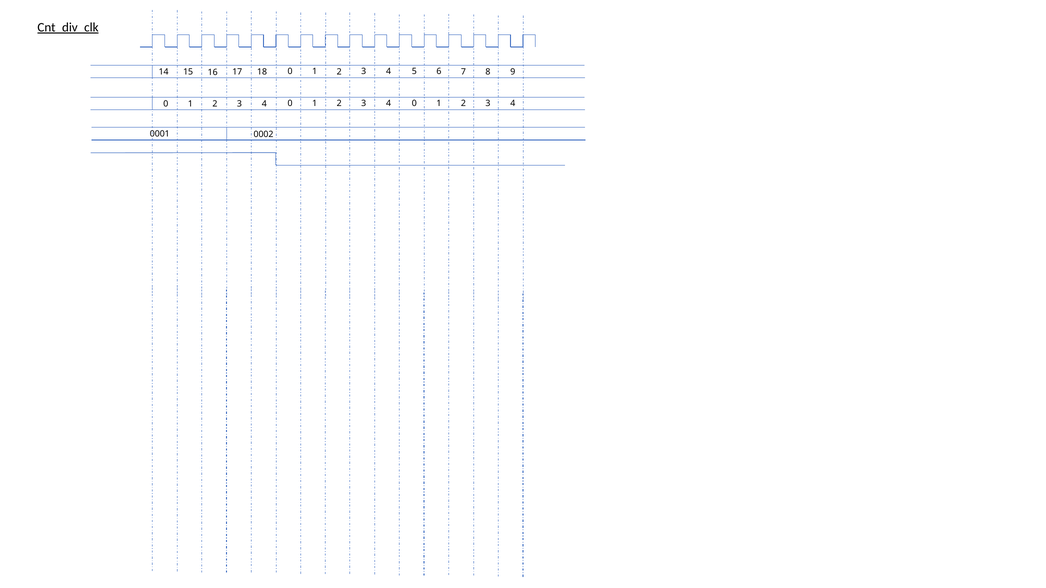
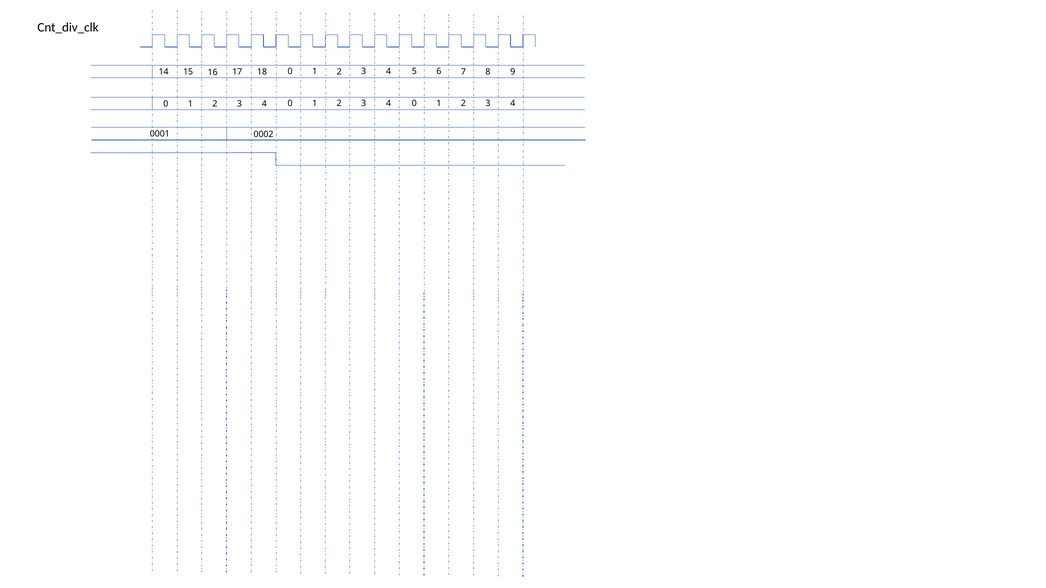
Cnt_div_clk underline: present -> none (68, 27)
